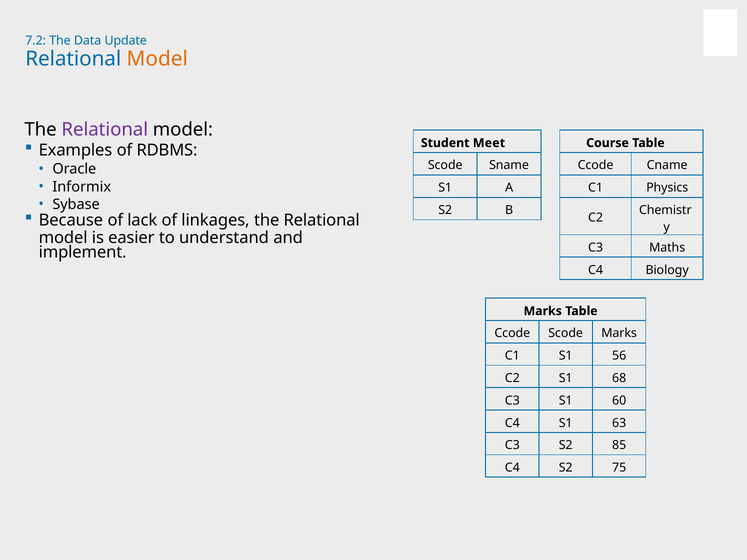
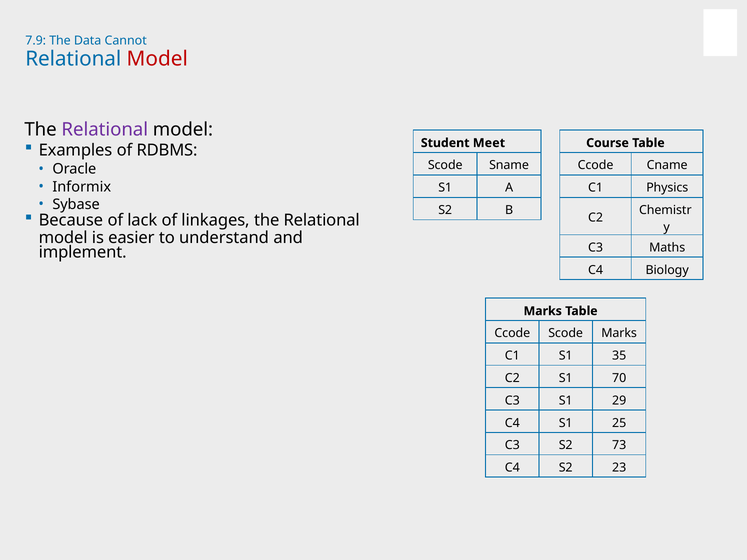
7.2: 7.2 -> 7.9 (36, 41)
Update: Update -> Cannot (126, 41)
Model colour: orange -> red (157, 59)
56: 56 -> 35 (619, 356)
68: 68 -> 70 (619, 378)
60: 60 -> 29 (619, 401)
63: 63 -> 25 (619, 423)
85: 85 -> 73 (619, 445)
75: 75 -> 23 (619, 468)
